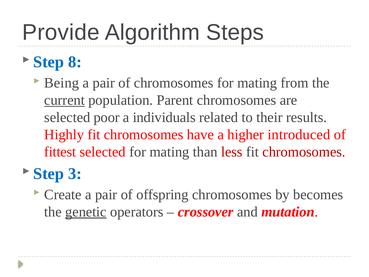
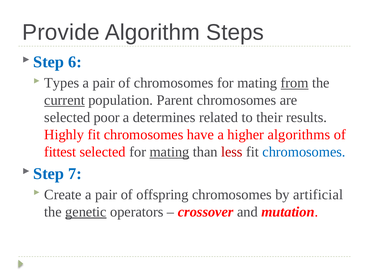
8: 8 -> 6 (75, 62)
Being: Being -> Types (62, 83)
from underline: none -> present (295, 83)
individuals: individuals -> determines (164, 117)
introduced: introduced -> algorithms (299, 135)
mating underline: none -> present (169, 152)
chromosomes colour: red -> blue (304, 152)
3: 3 -> 7 (75, 173)
becomes: becomes -> artificial (318, 194)
